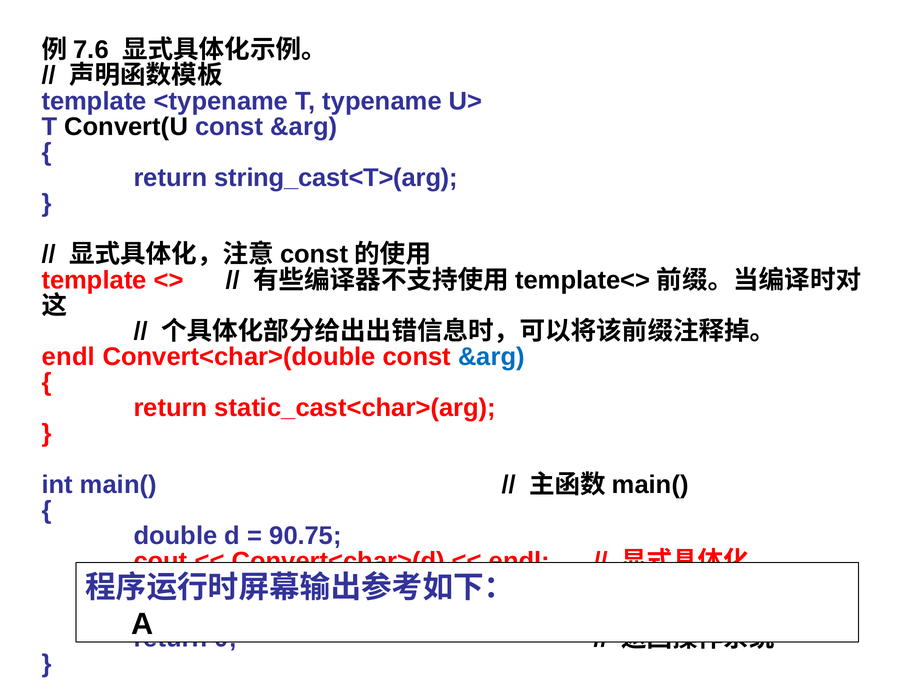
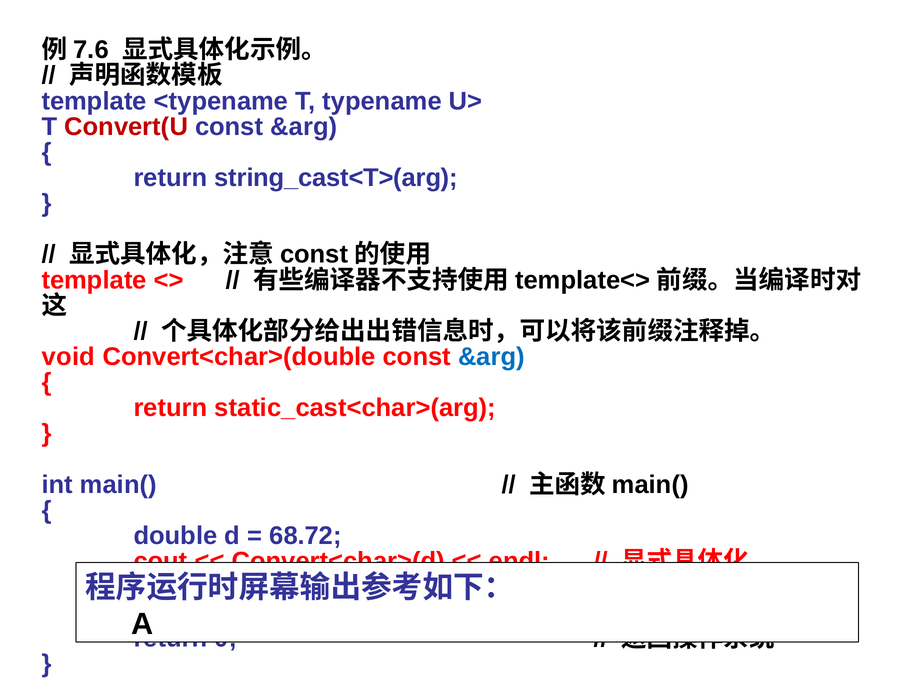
Convert(U colour: black -> red (126, 127)
endl: endl -> void (68, 357)
90.75: 90.75 -> 68.72 (306, 536)
